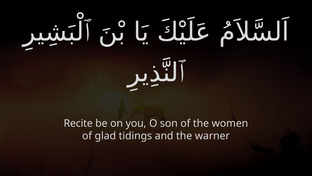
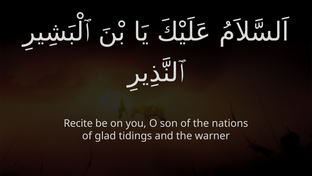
women: women -> nations (230, 123)
